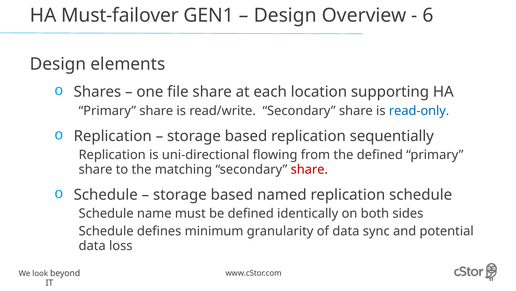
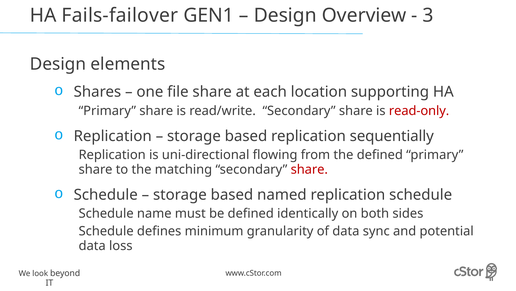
Must-failover: Must-failover -> Fails-failover (120, 15)
6: 6 -> 3 (428, 15)
read-only colour: blue -> red (419, 111)
